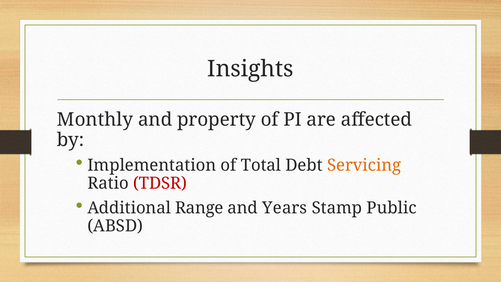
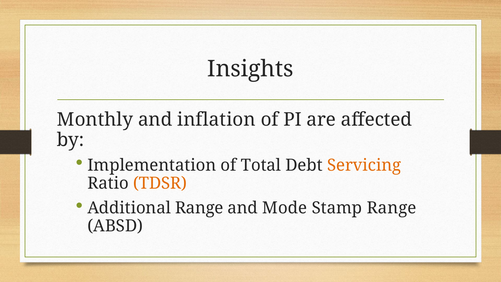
property: property -> inflation (216, 120)
TDSR colour: red -> orange (160, 183)
Years: Years -> Mode (285, 208)
Stamp Public: Public -> Range (392, 208)
